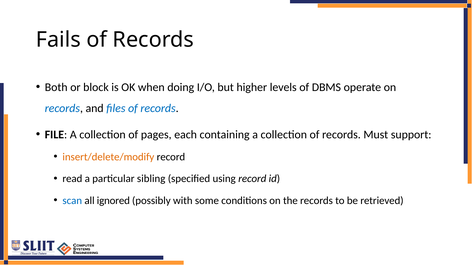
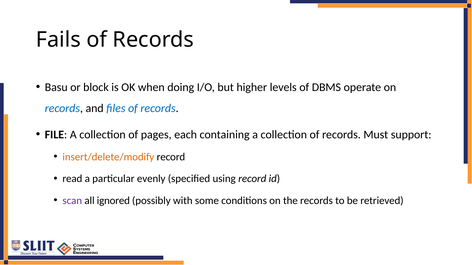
Both: Both -> Basu (56, 87)
sibling: sibling -> evenly (151, 179)
scan colour: blue -> purple (72, 201)
